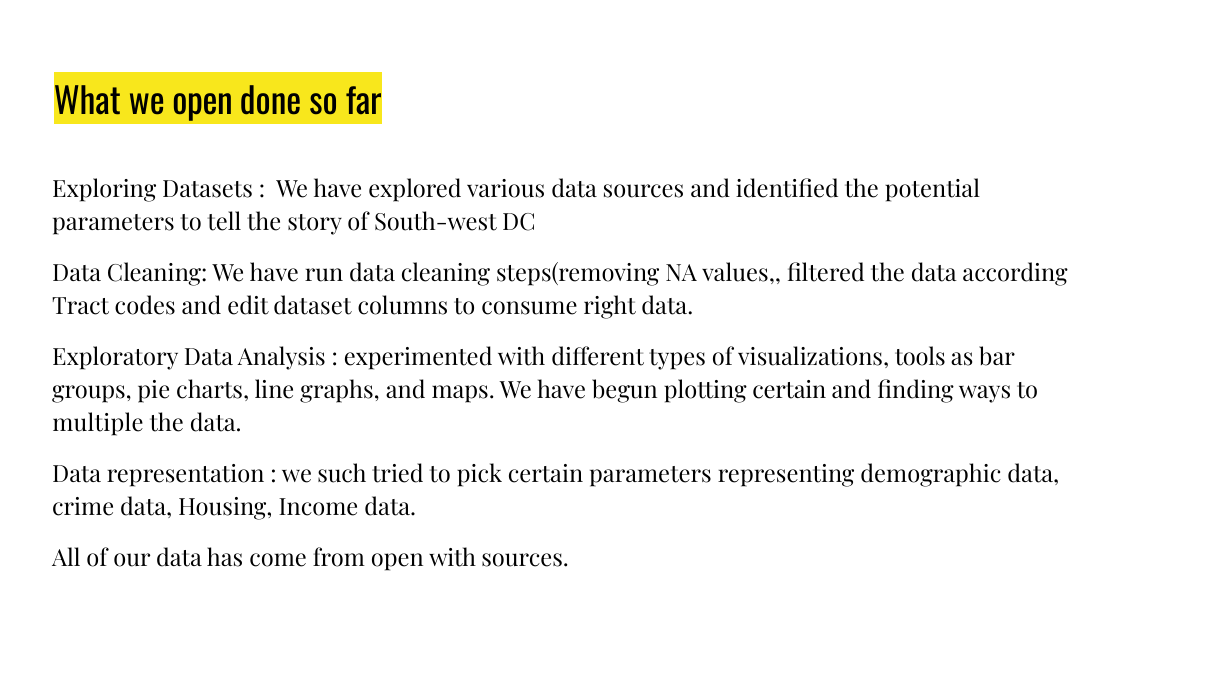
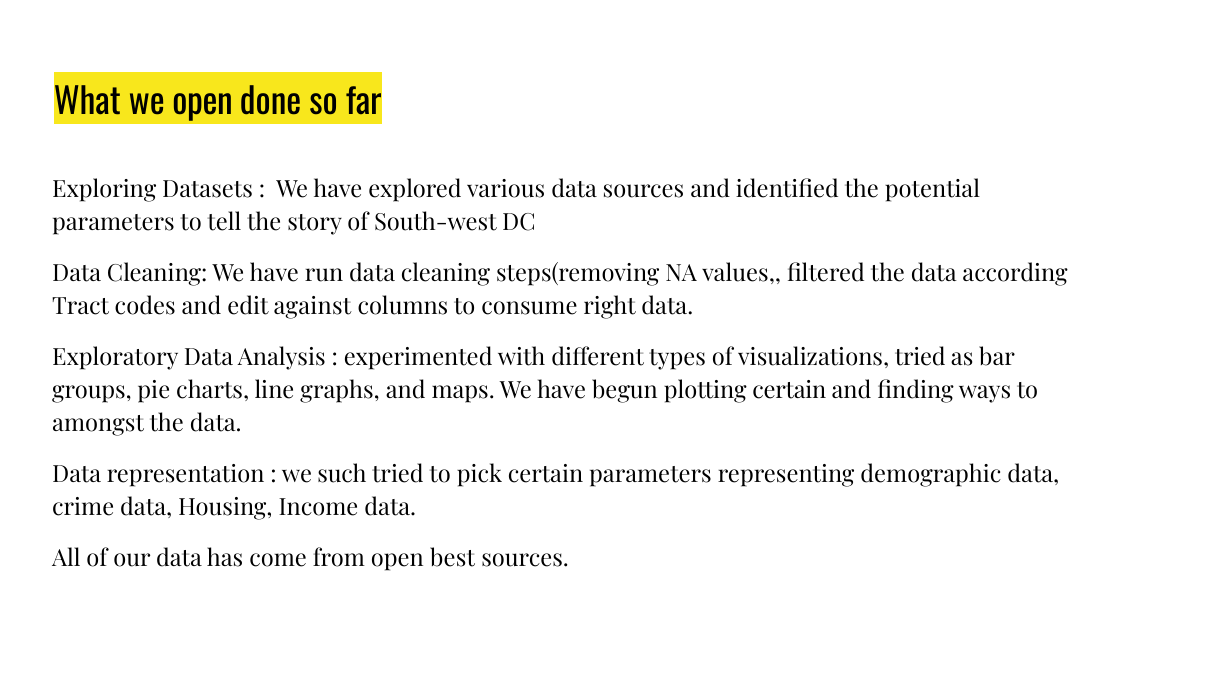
dataset: dataset -> against (312, 307)
visualizations tools: tools -> tried (920, 358)
multiple: multiple -> amongst (98, 423)
open with: with -> best (453, 558)
